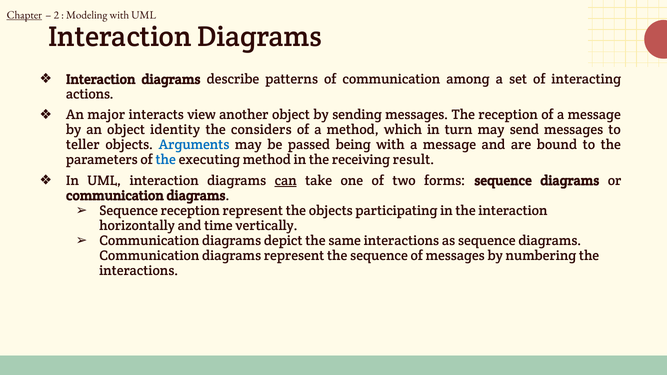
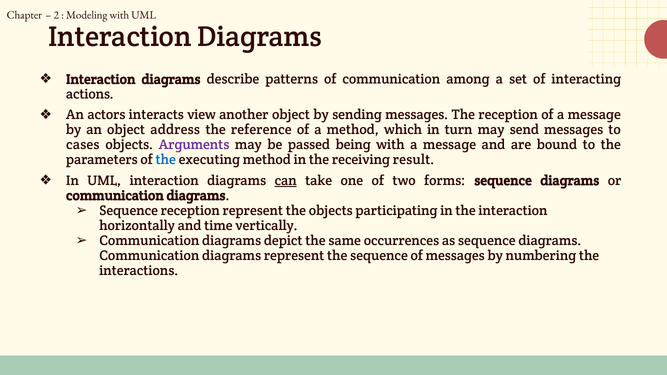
Chapter underline: present -> none (24, 15)
major: major -> actors (106, 115)
identity: identity -> address (175, 130)
considers: considers -> reference (261, 130)
teller: teller -> cases (83, 145)
Arguments colour: blue -> purple (194, 145)
same interactions: interactions -> occurrences (401, 241)
